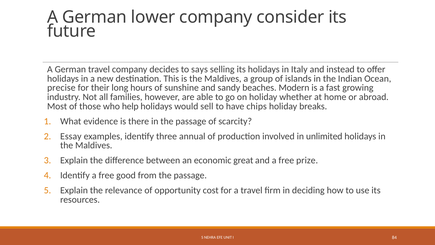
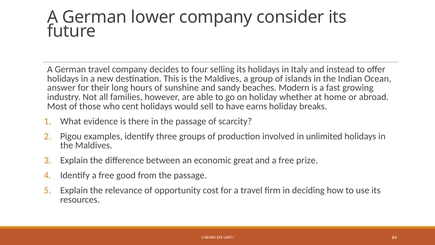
says: says -> four (200, 69)
precise: precise -> answer (61, 88)
help: help -> cent (130, 106)
chips: chips -> earns (257, 106)
Essay: Essay -> Pigou (71, 136)
annual: annual -> groups (192, 136)
